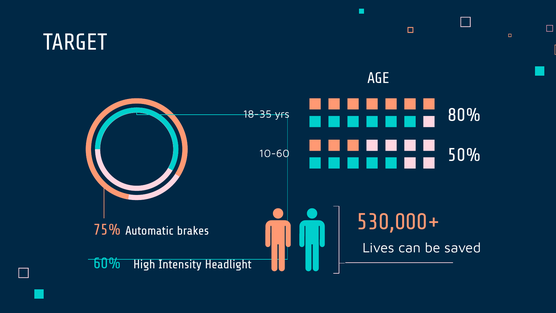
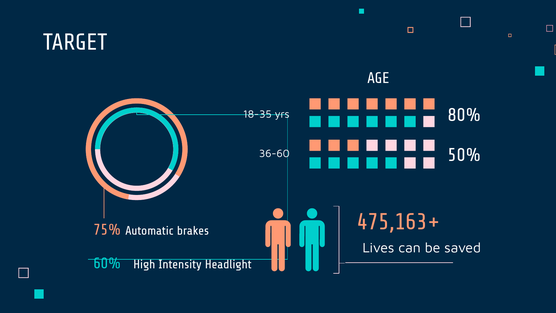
10-60: 10-60 -> 36-60 (274, 154)
530,000+: 530,000+ -> 475,163+ (398, 222)
